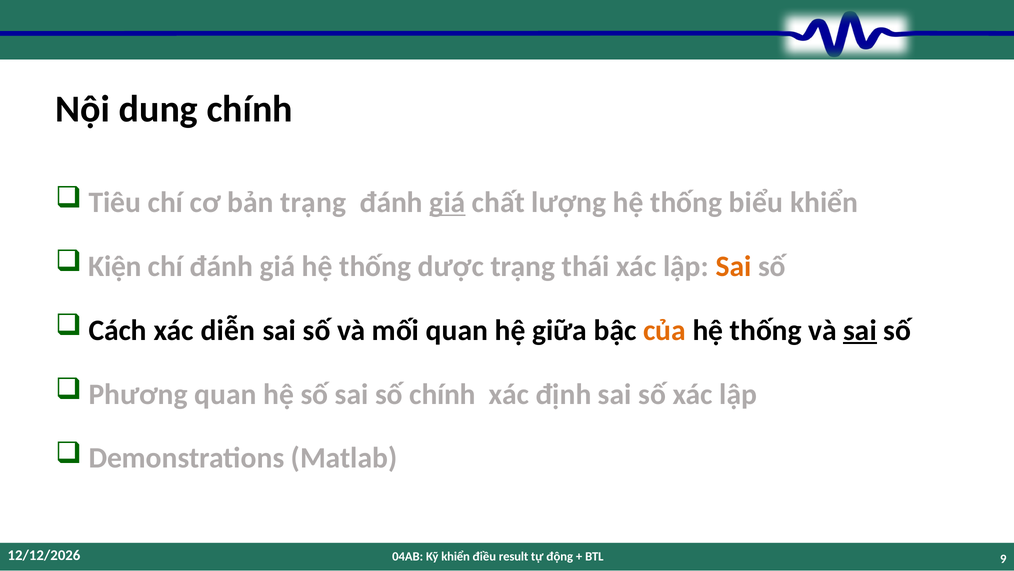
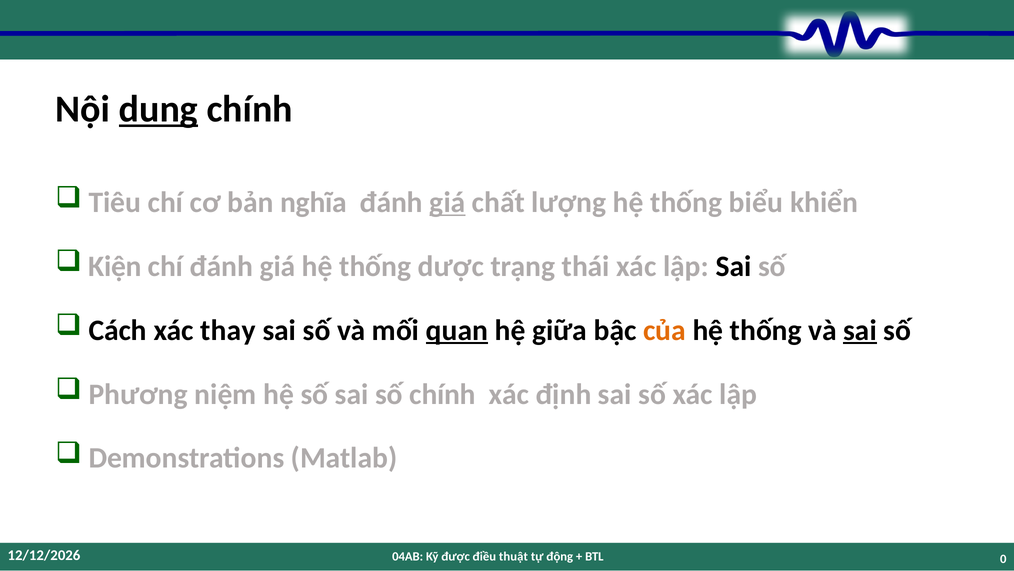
dung underline: none -> present (158, 109)
bản trạng: trạng -> nghĩa (314, 202)
Sai colour: orange -> black (733, 266)
diễn: diễn -> thay (228, 330)
quan underline: none -> present (457, 330)
Phương quan: quan -> niệm (225, 394)
Kỹ khiển: khiển -> được (456, 556)
result: result -> thuật (513, 556)
9: 9 -> 0 (1003, 558)
